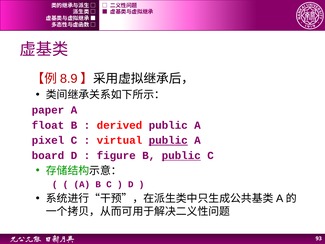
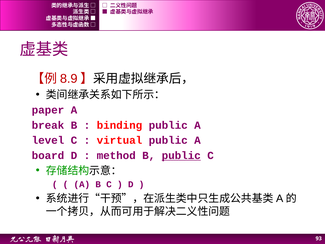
float: float -> break (48, 125)
derived: derived -> binding (119, 125)
pixel: pixel -> level (48, 140)
public underline: present -> none (168, 140)
figure: figure -> method (116, 155)
